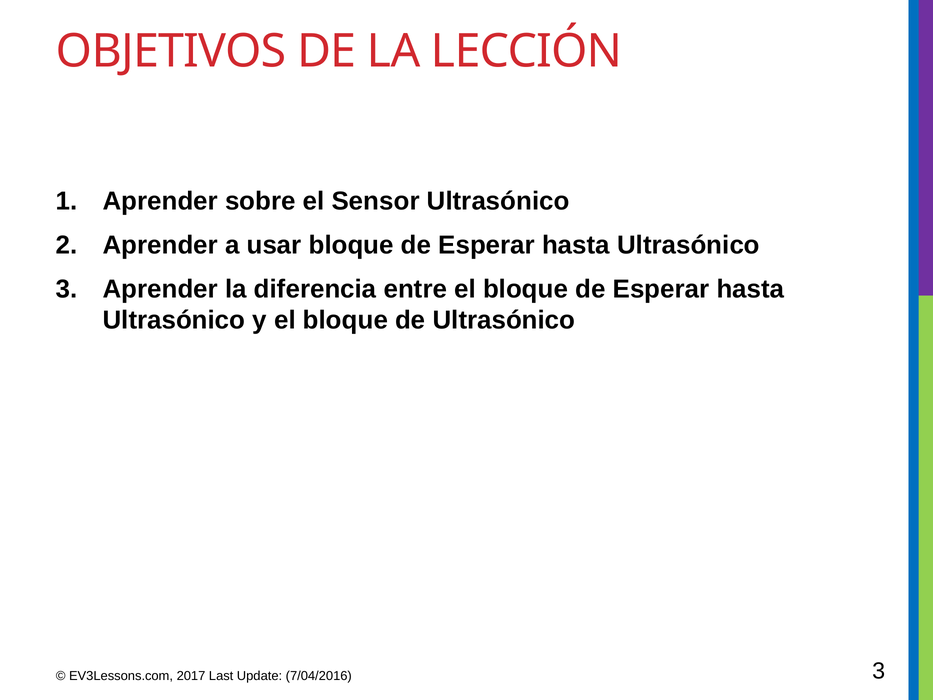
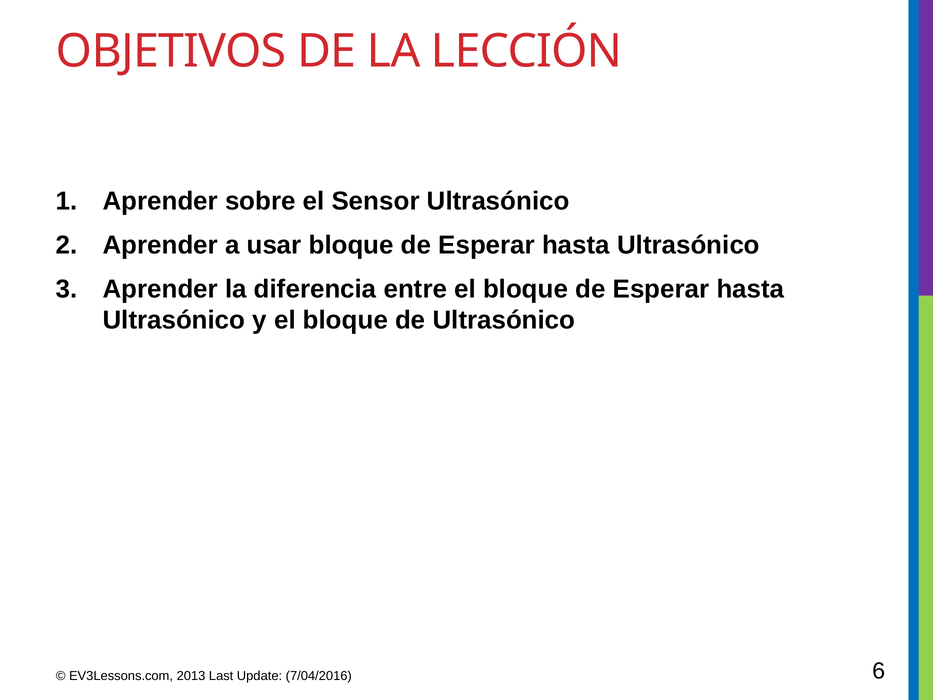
2017: 2017 -> 2013 (191, 676)
7/04/2016 3: 3 -> 6 (879, 671)
